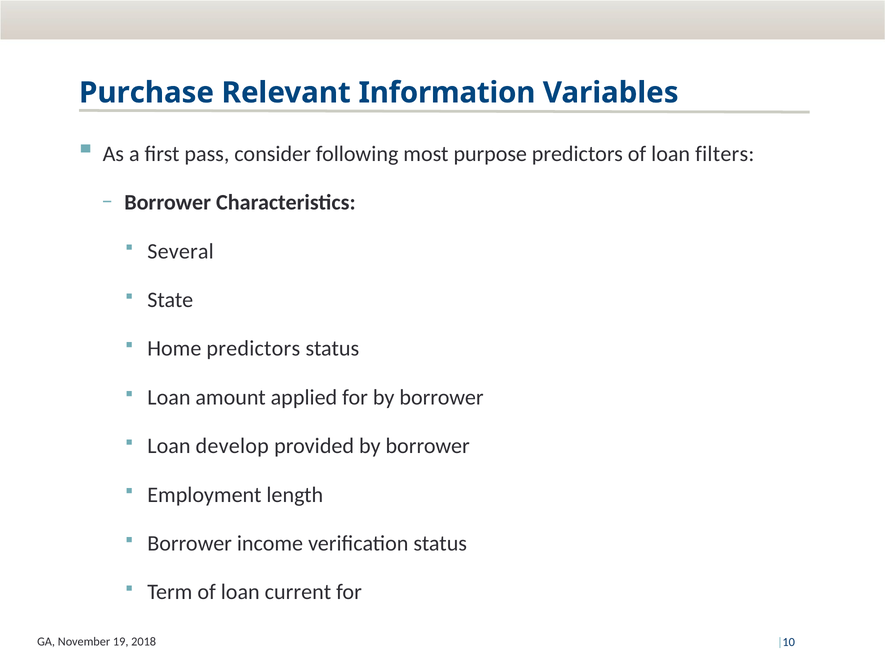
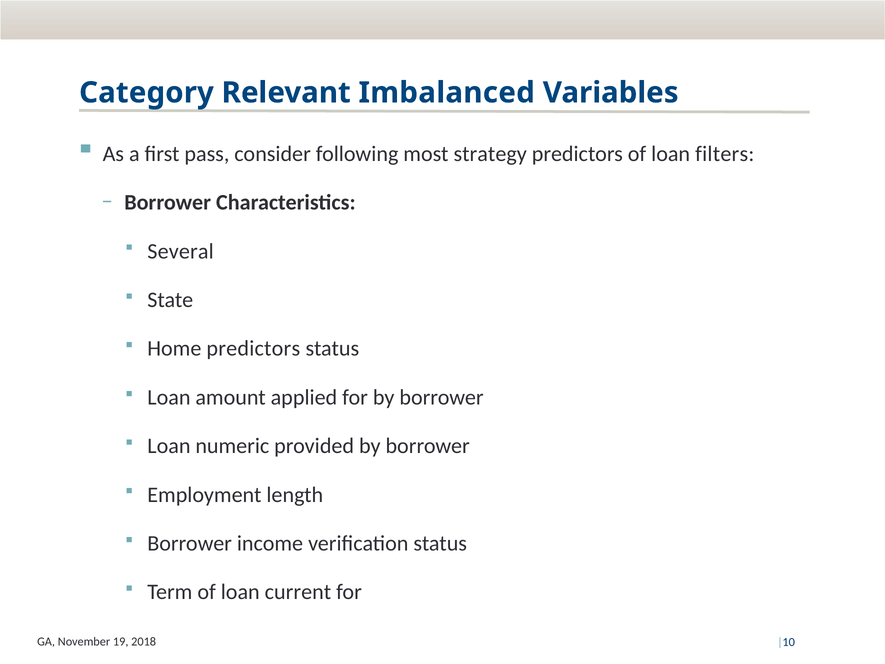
Purchase: Purchase -> Category (146, 93)
Information: Information -> Imbalanced (447, 93)
purpose: purpose -> strategy (490, 154)
develop: develop -> numeric (232, 446)
